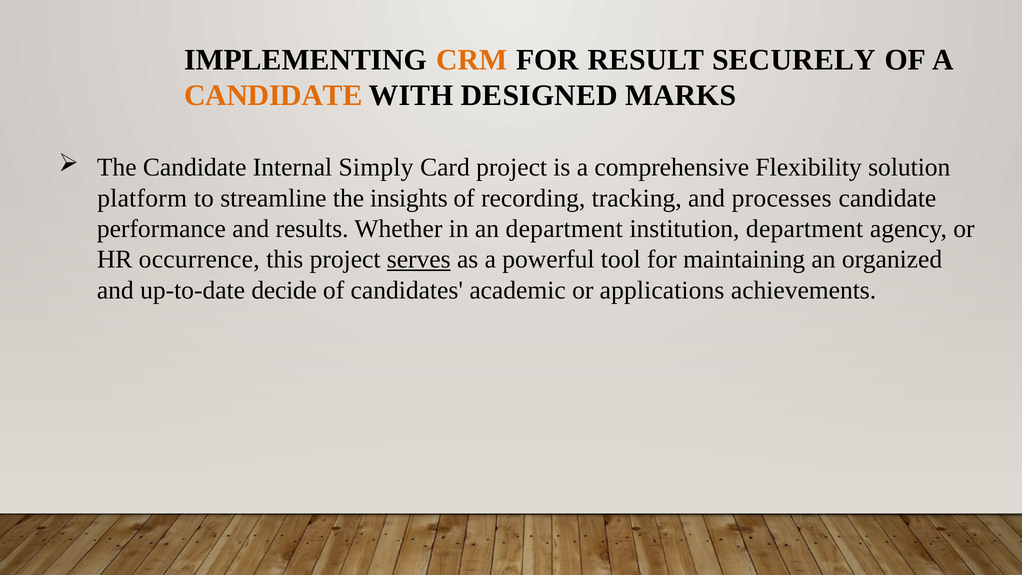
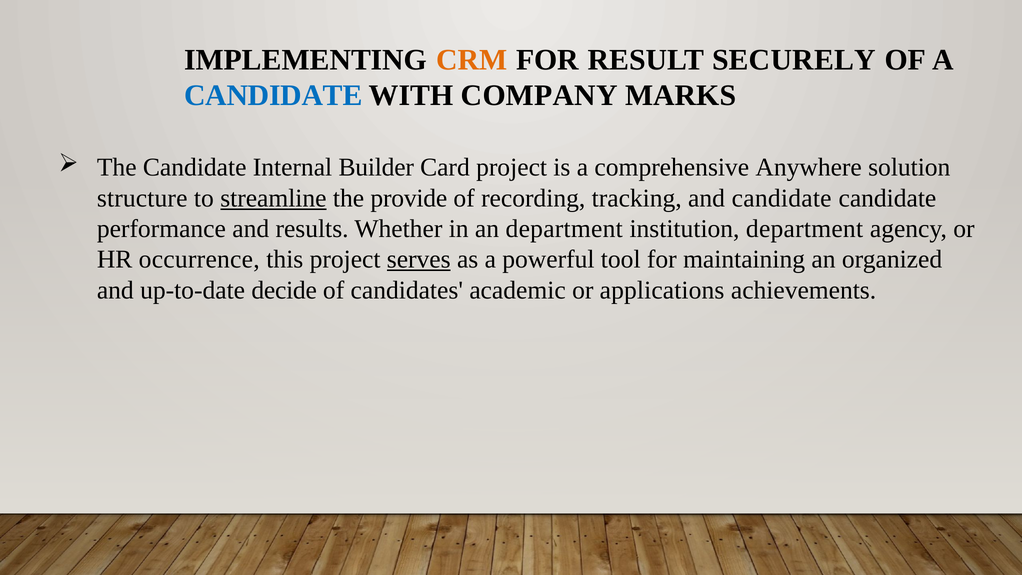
CANDIDATE colour: orange -> blue (273, 96)
DESIGNED: DESIGNED -> COMPANY (539, 96)
Simply: Simply -> Builder (376, 167)
Flexibility: Flexibility -> Anywhere (809, 167)
platform: platform -> structure (142, 198)
streamline underline: none -> present (273, 198)
insights: insights -> provide (409, 198)
and processes: processes -> candidate (782, 198)
